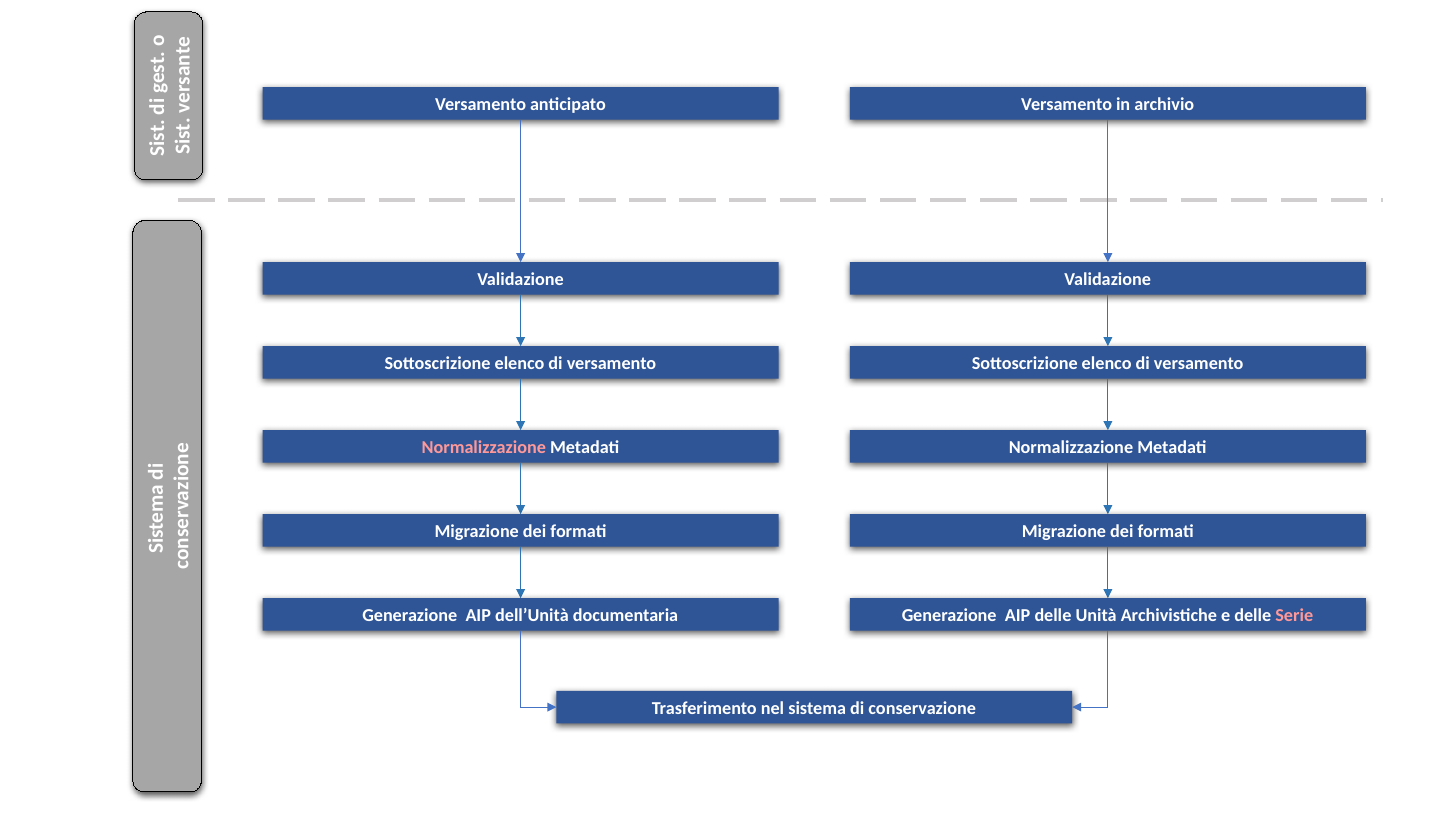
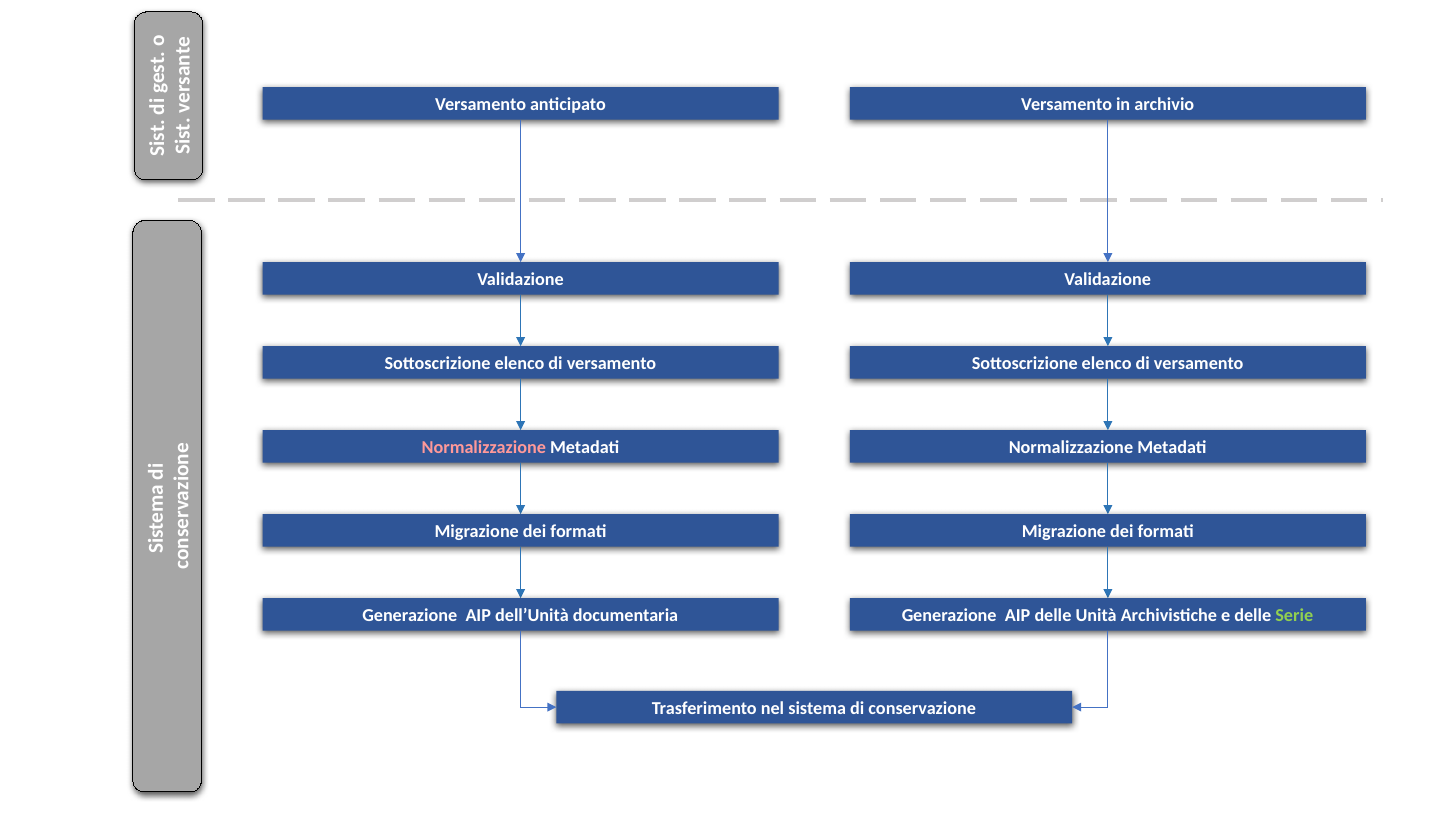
Serie colour: pink -> light green (1294, 616)
